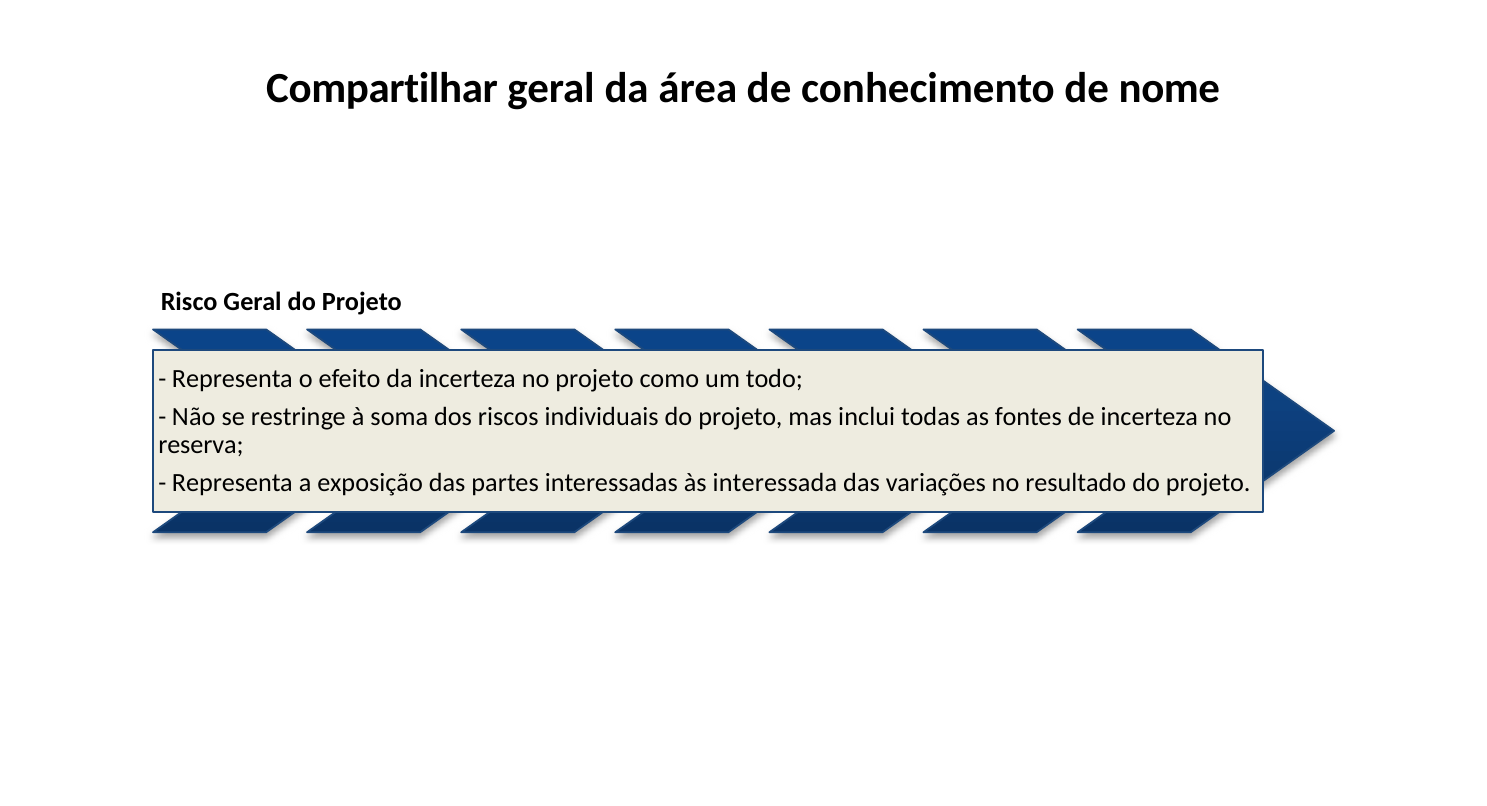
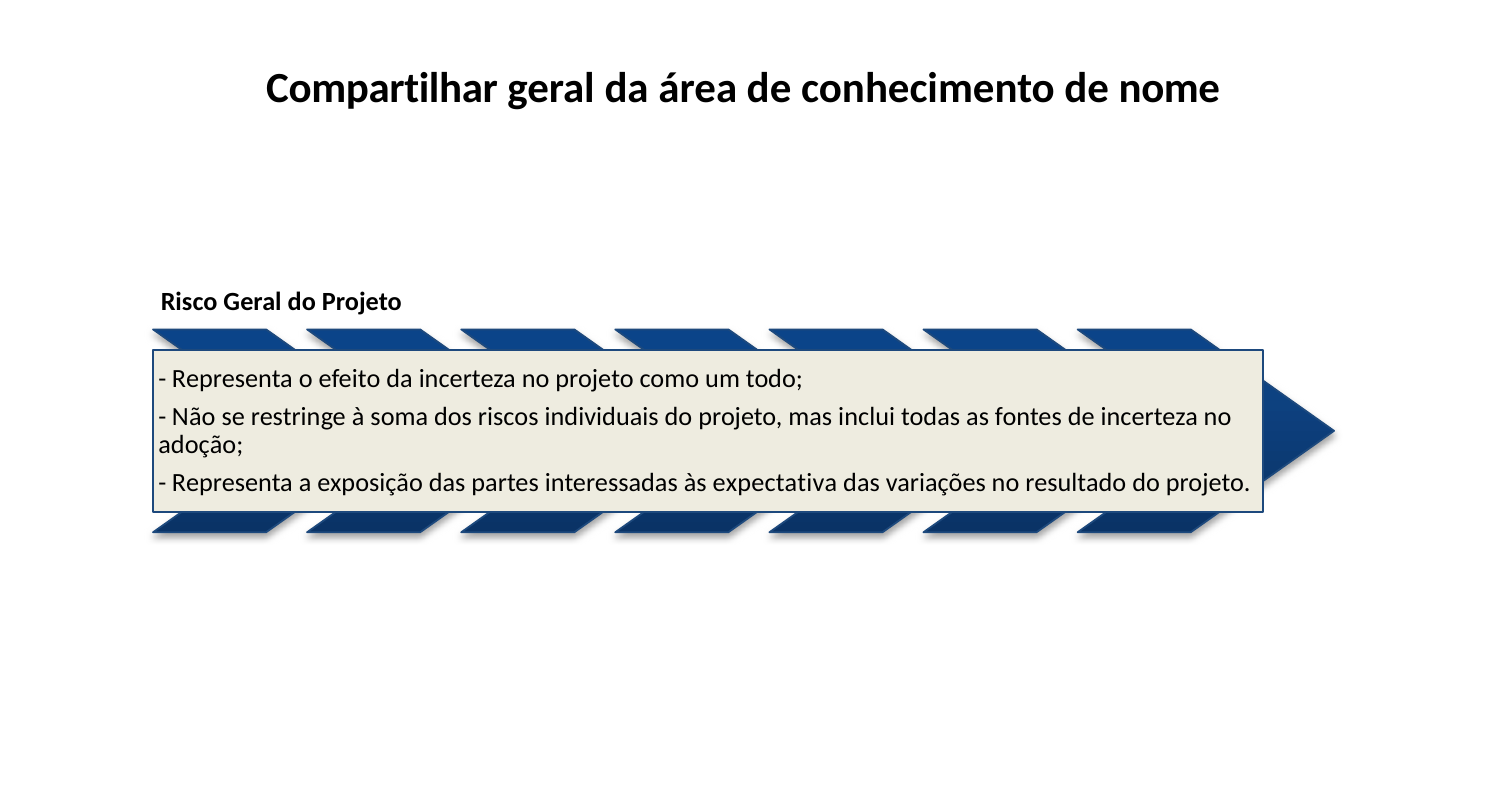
reserva: reserva -> adoção (201, 445)
interessada: interessada -> expectativa (775, 483)
